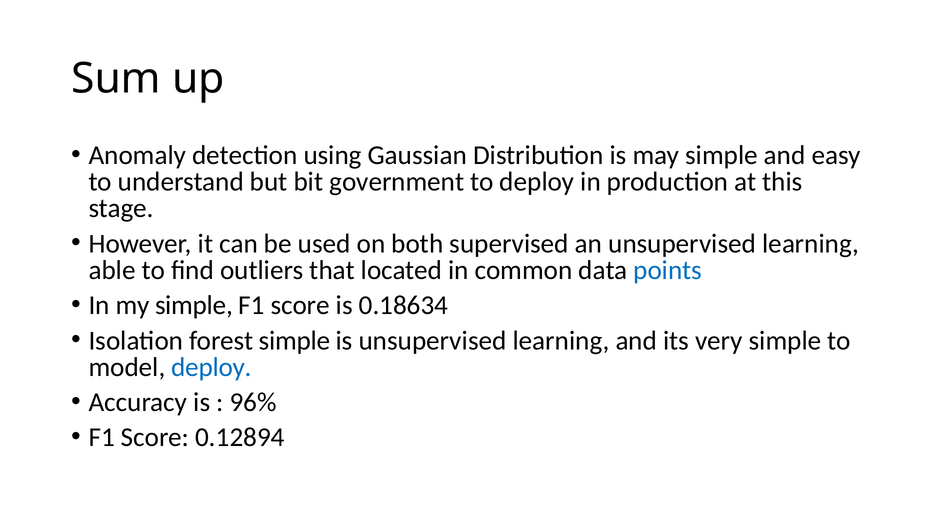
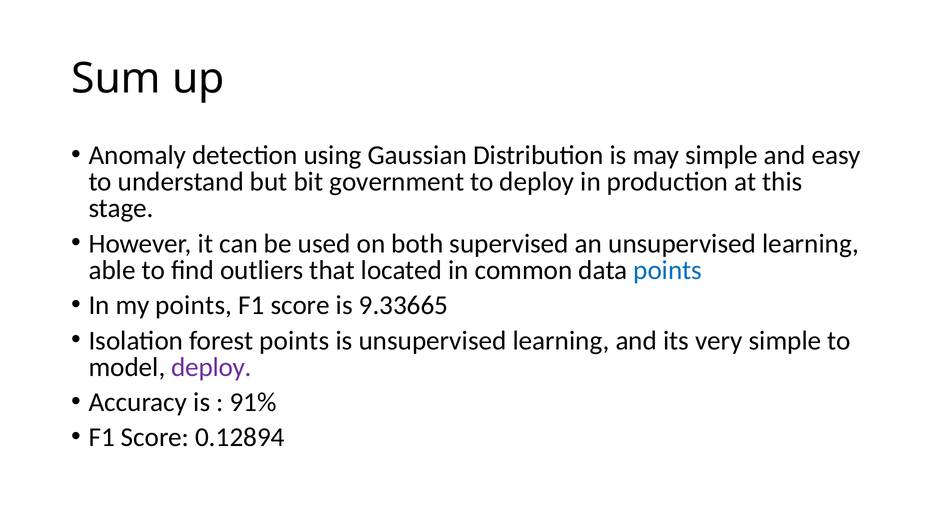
my simple: simple -> points (194, 305)
0.18634: 0.18634 -> 9.33665 (404, 305)
forest simple: simple -> points (294, 340)
deploy colour: blue -> purple (212, 367)
96%: 96% -> 91% (253, 402)
